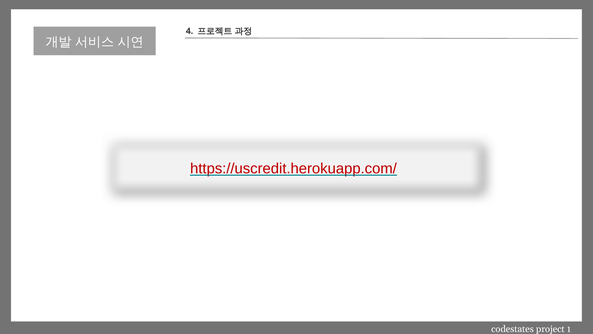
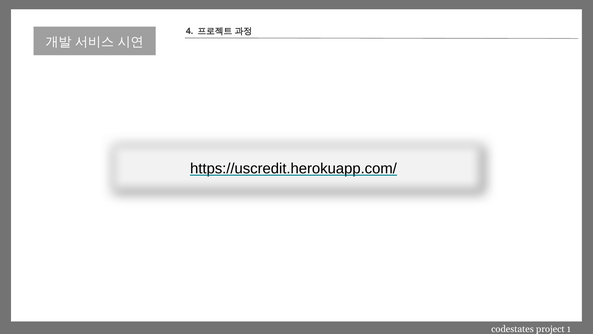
https://uscredit.herokuapp.com/ colour: red -> black (293, 168)
